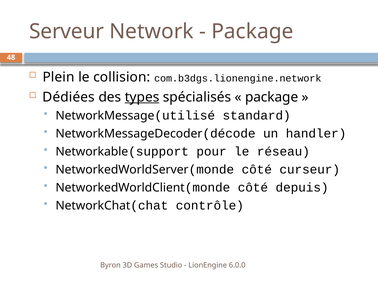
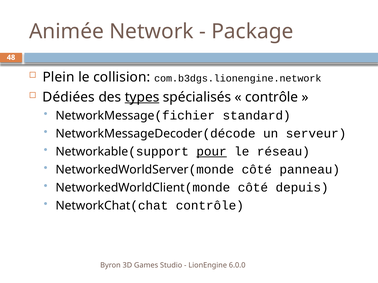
Serveur: Serveur -> Animée (66, 31)
package: package -> contrôle (272, 97)
utilisé: utilisé -> fichier (185, 116)
handler: handler -> serveur (316, 134)
pour underline: none -> present (212, 152)
curseur: curseur -> panneau (310, 170)
